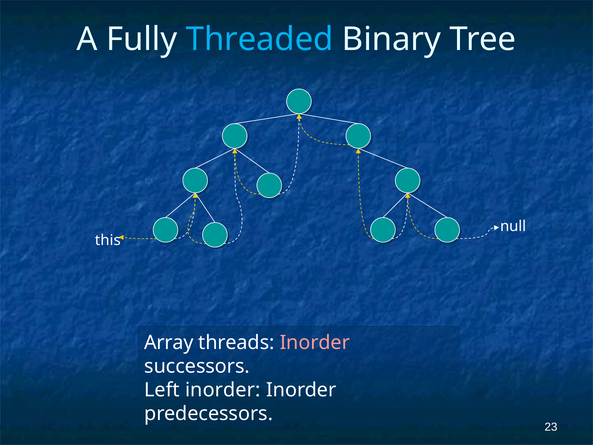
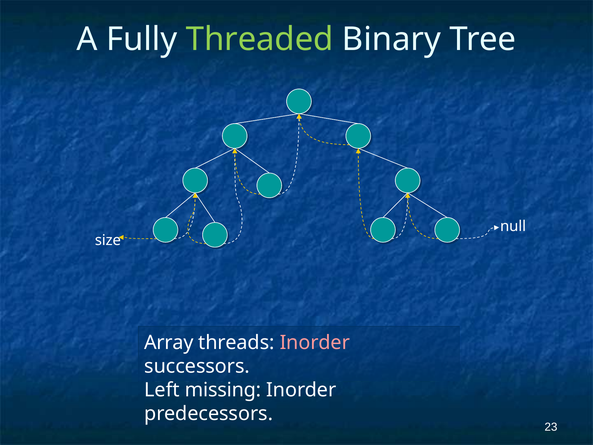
Threaded colour: light blue -> light green (260, 39)
this: this -> size (108, 240)
Left inorder: inorder -> missing (223, 390)
